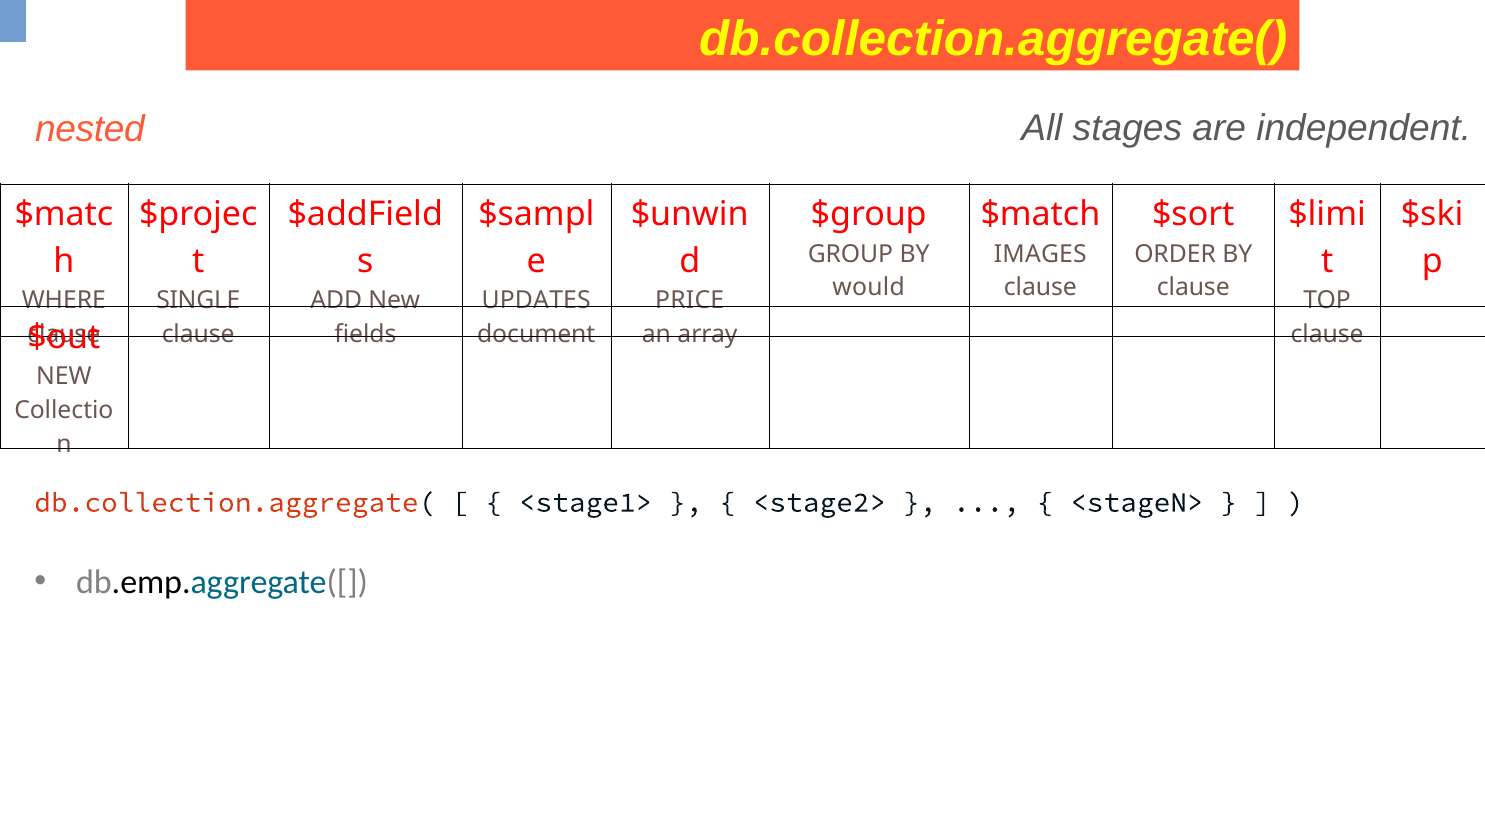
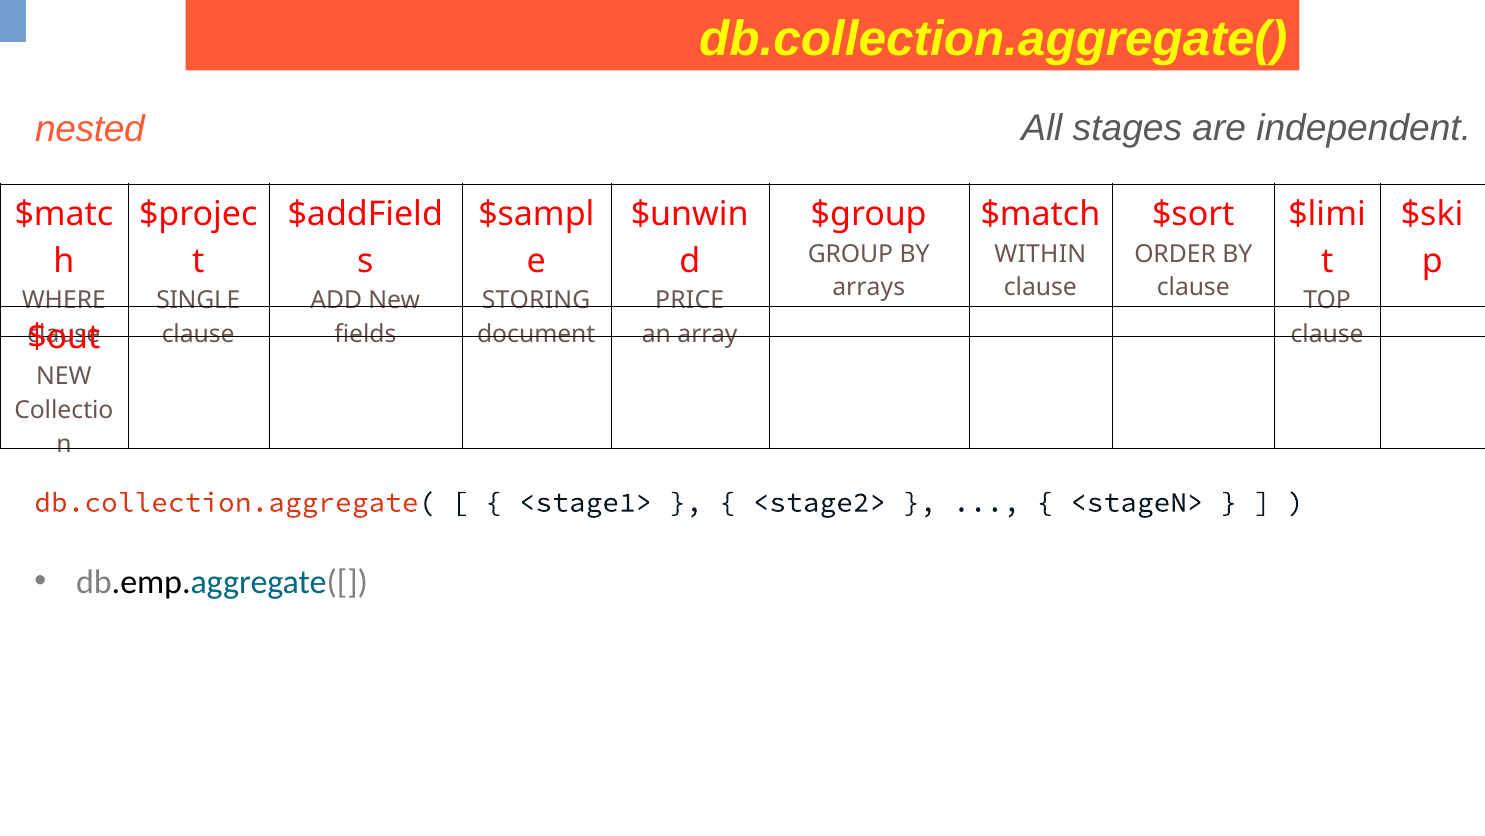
IMAGES: IMAGES -> WITHIN (1040, 254)
would: would -> arrays (869, 287)
UPDATES: UPDATES -> STORING (536, 300)
